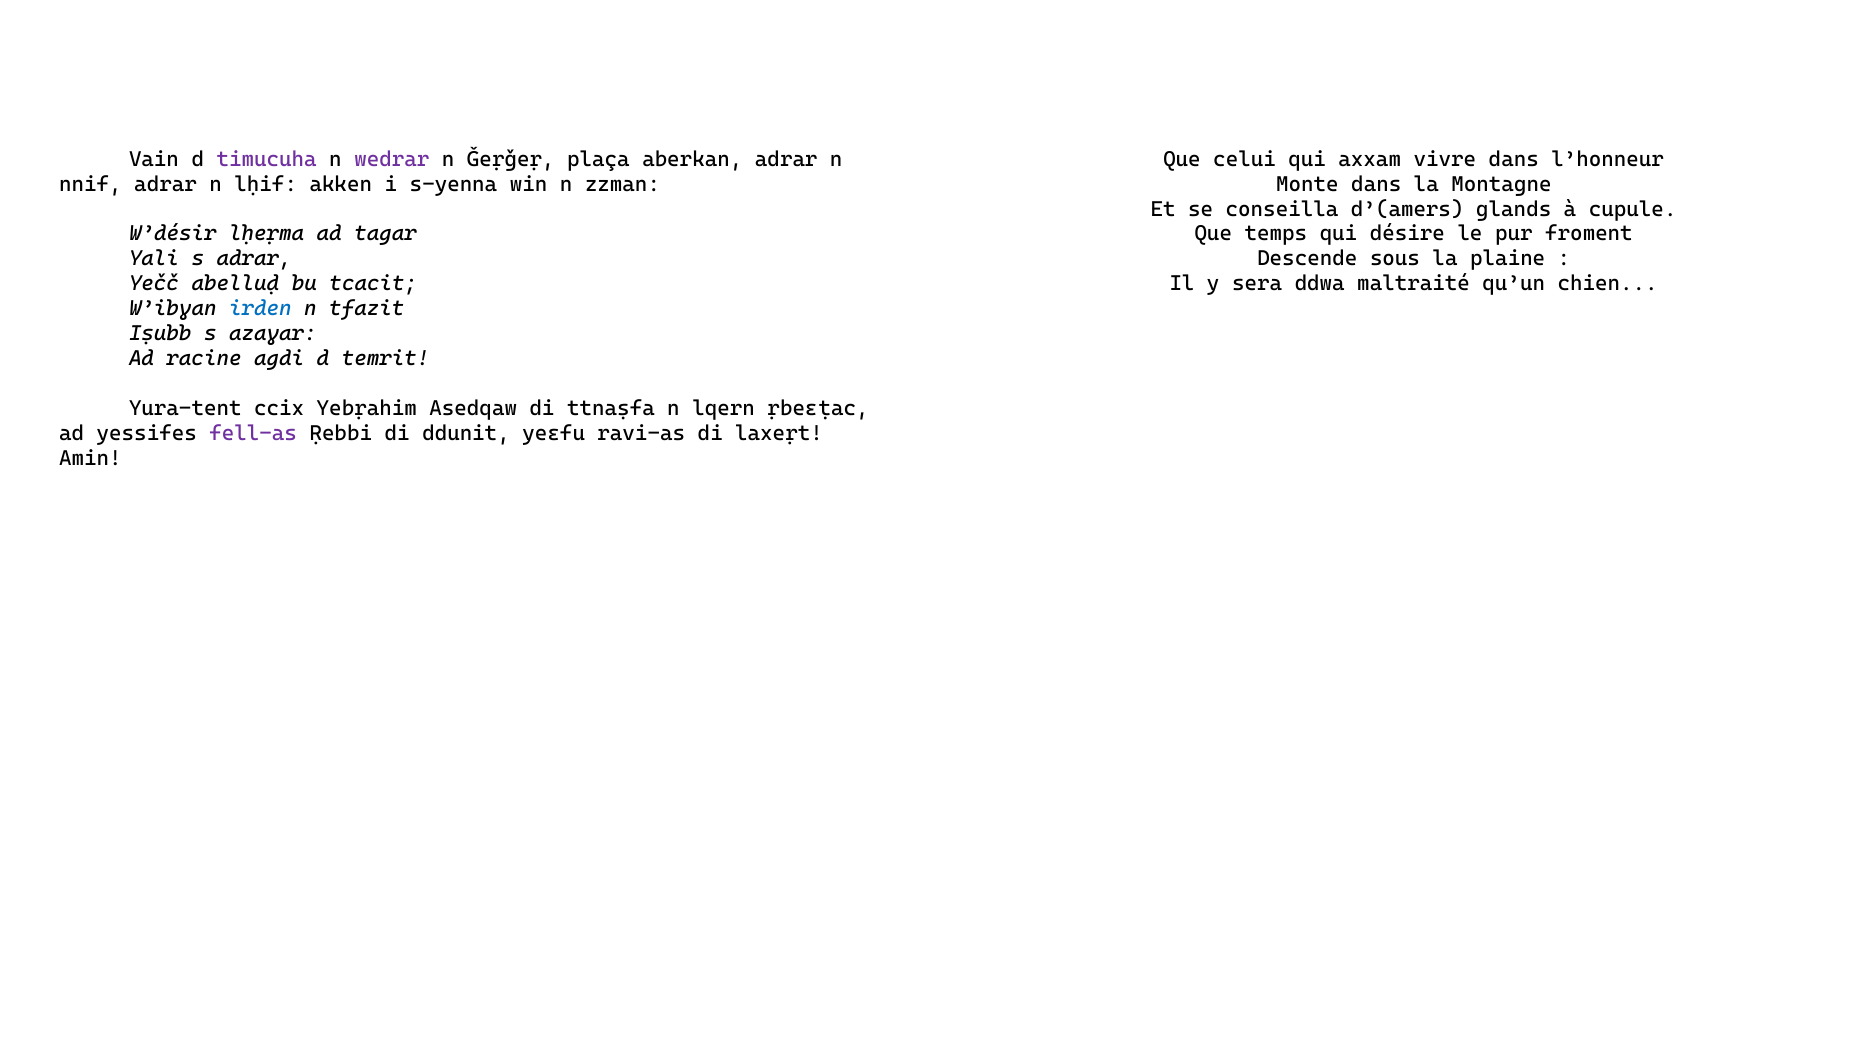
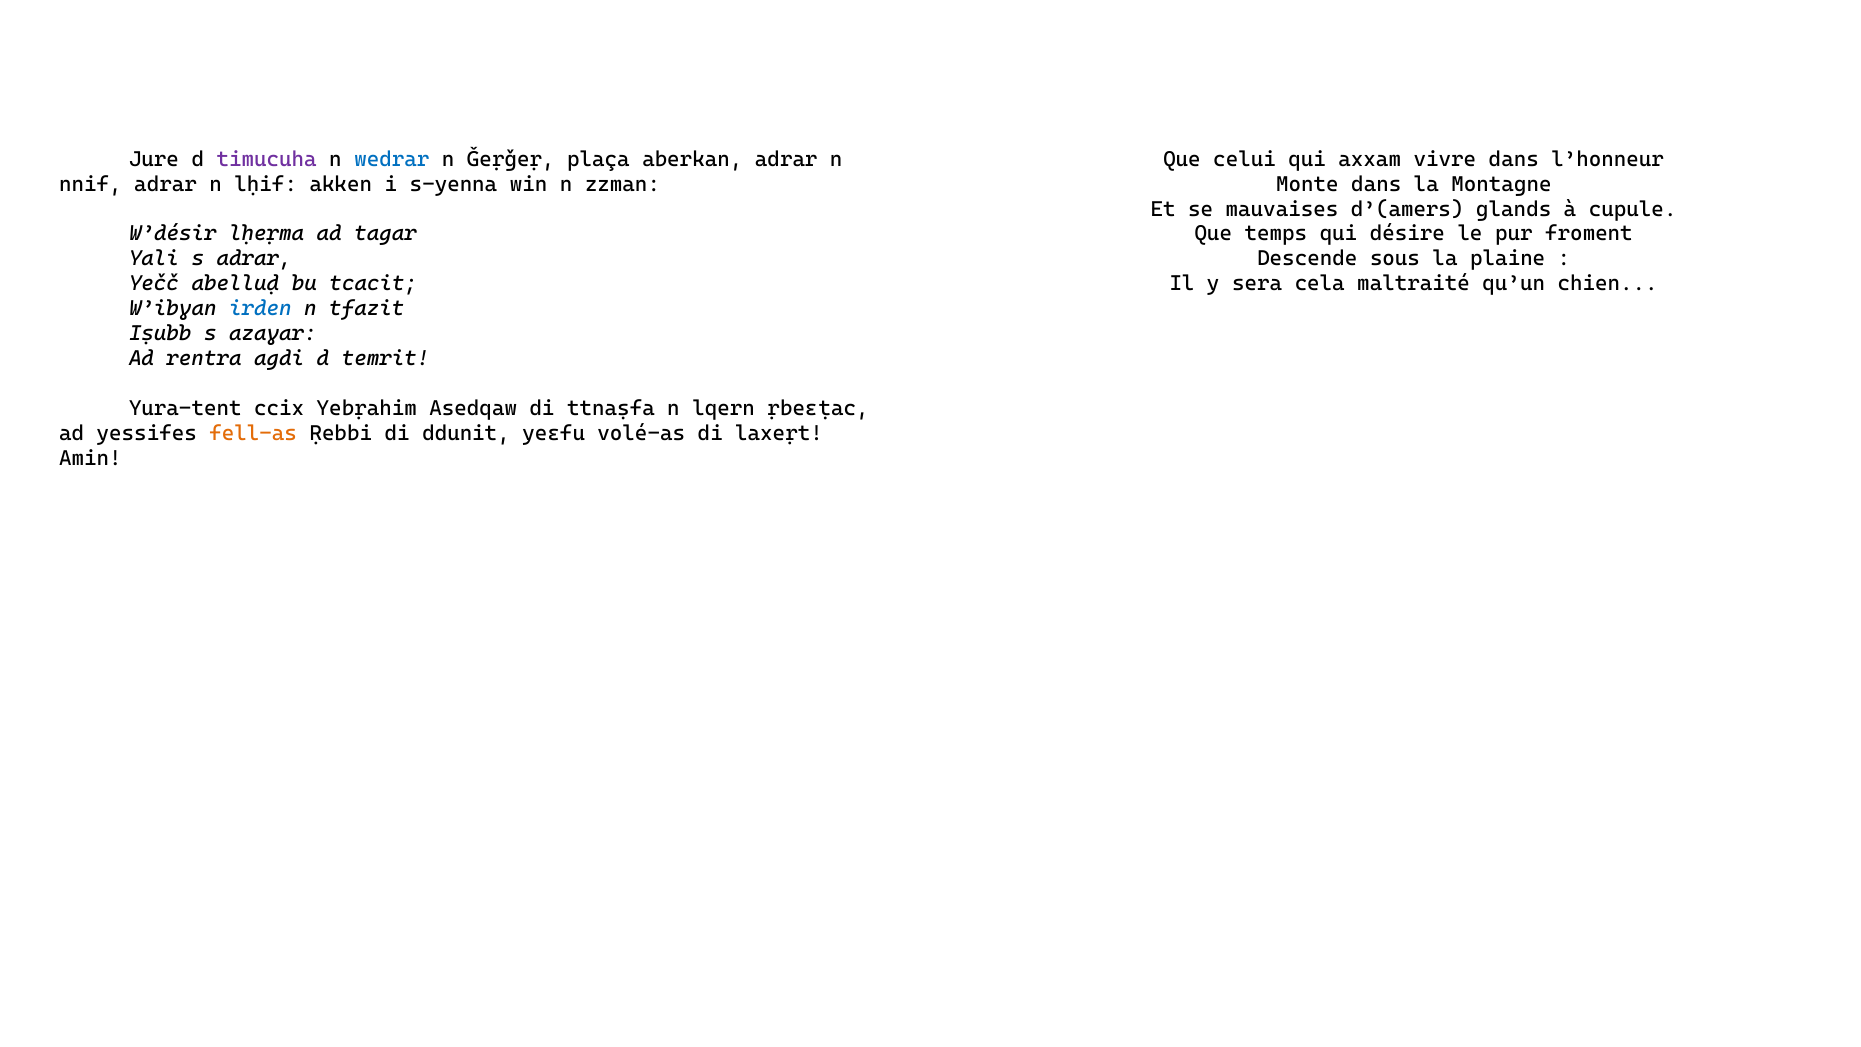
Vain: Vain -> Jure (154, 159)
wedrar colour: purple -> blue (392, 159)
conseilla: conseilla -> mauvaises (1282, 209)
ddwa: ddwa -> cela (1320, 284)
racine: racine -> rentra (204, 358)
fell-as colour: purple -> orange (253, 433)
ravi-as: ravi-as -> volé-as (641, 433)
